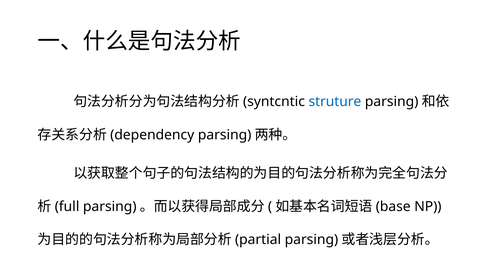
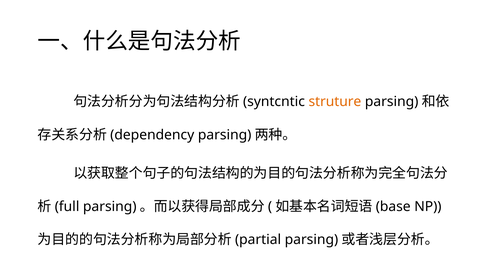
struture colour: blue -> orange (335, 102)
